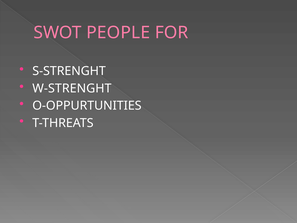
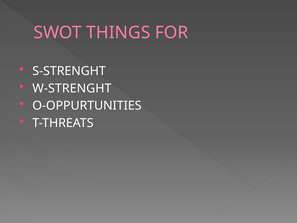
PEOPLE: PEOPLE -> THINGS (118, 33)
